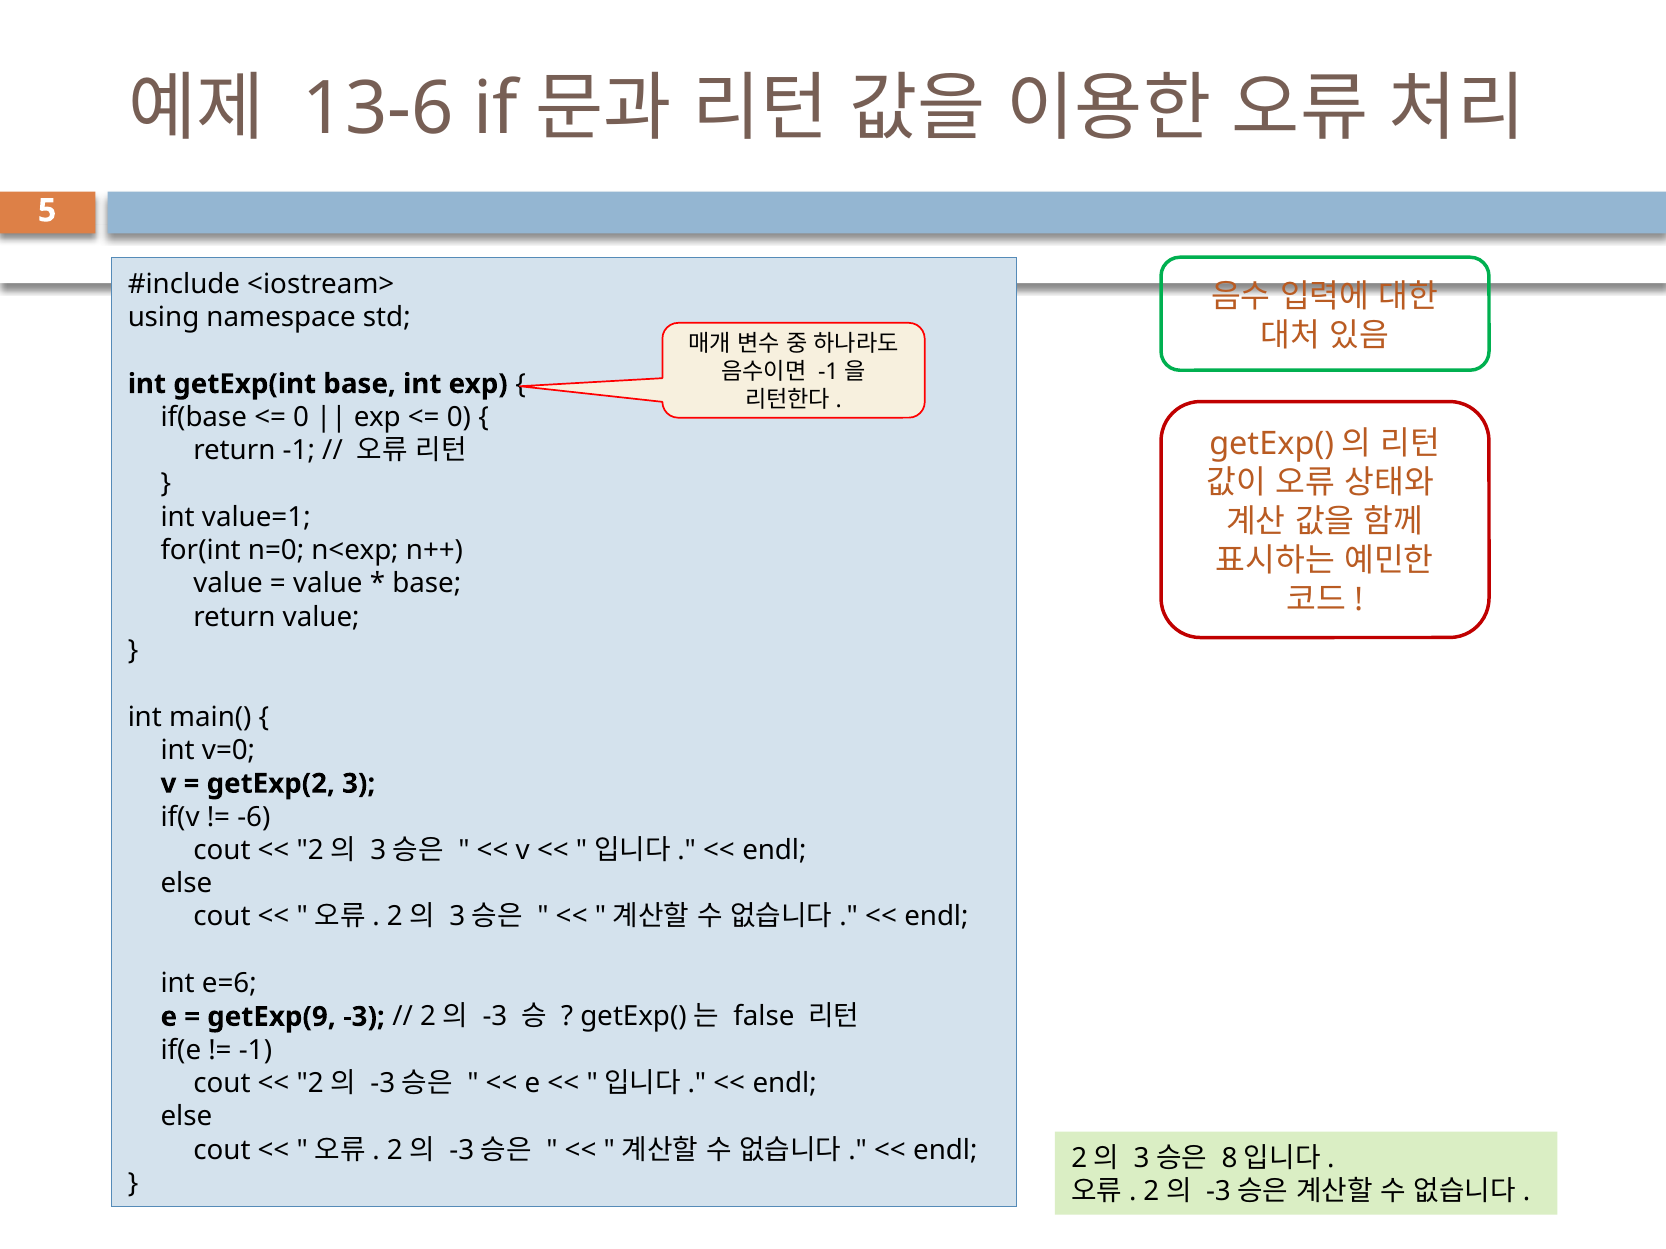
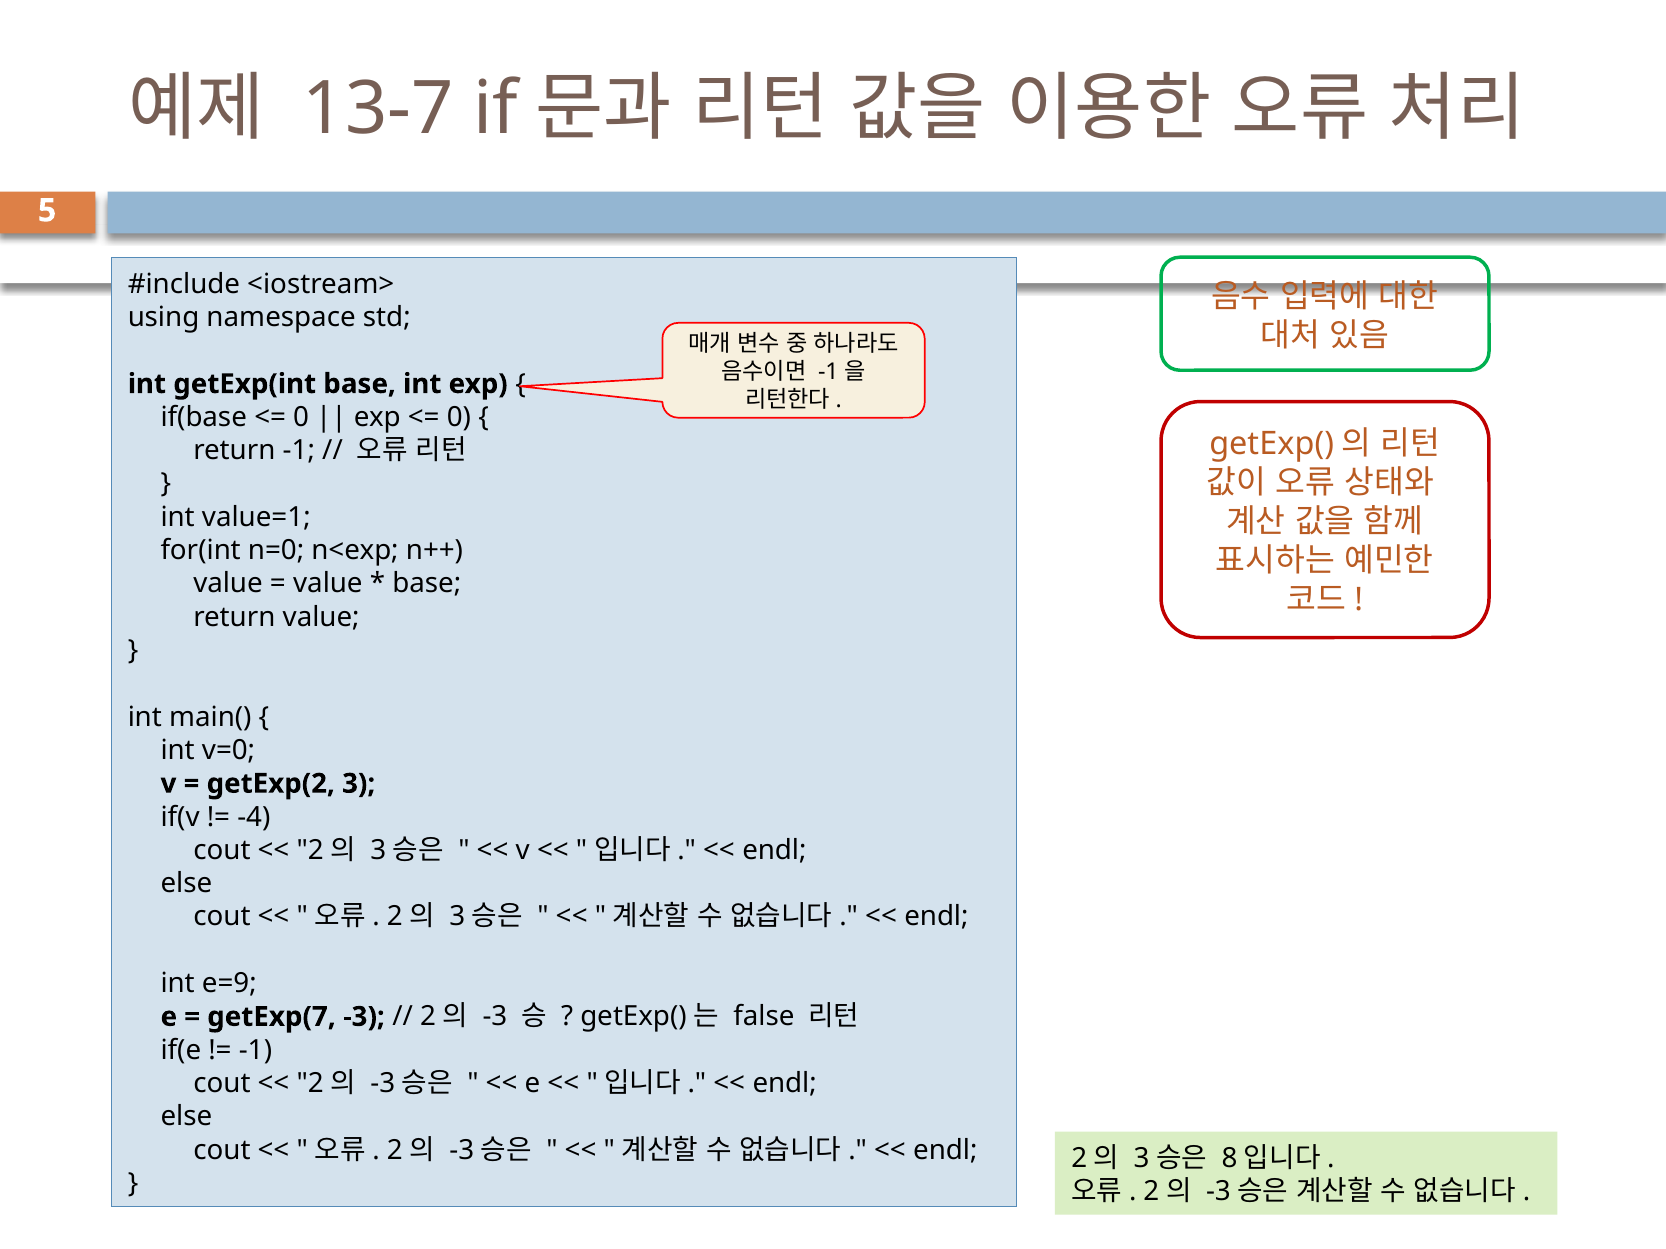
13-6: 13-6 -> 13-7 (378, 109)
-6: -6 -> -4 (254, 817)
e=6: e=6 -> e=9 (229, 984)
getExp(9: getExp(9 -> getExp(7 (271, 1017)
